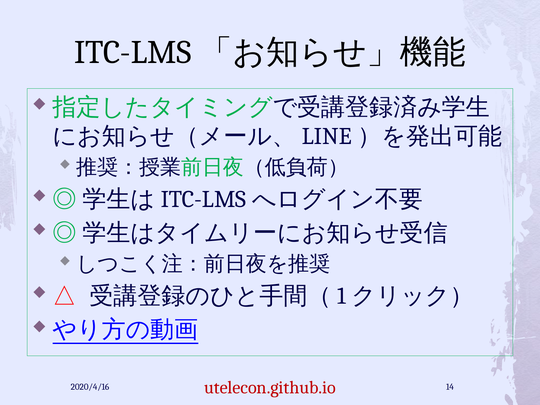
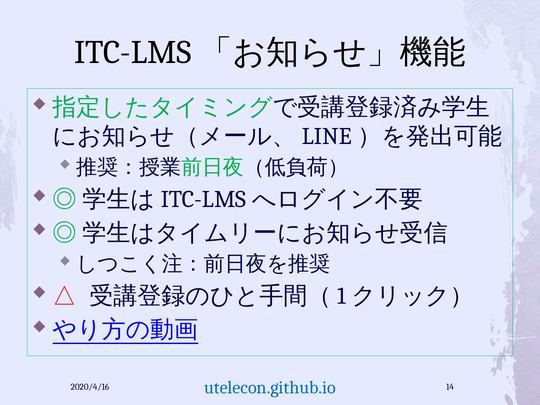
utelecon.github.io colour: red -> blue (270, 387)
